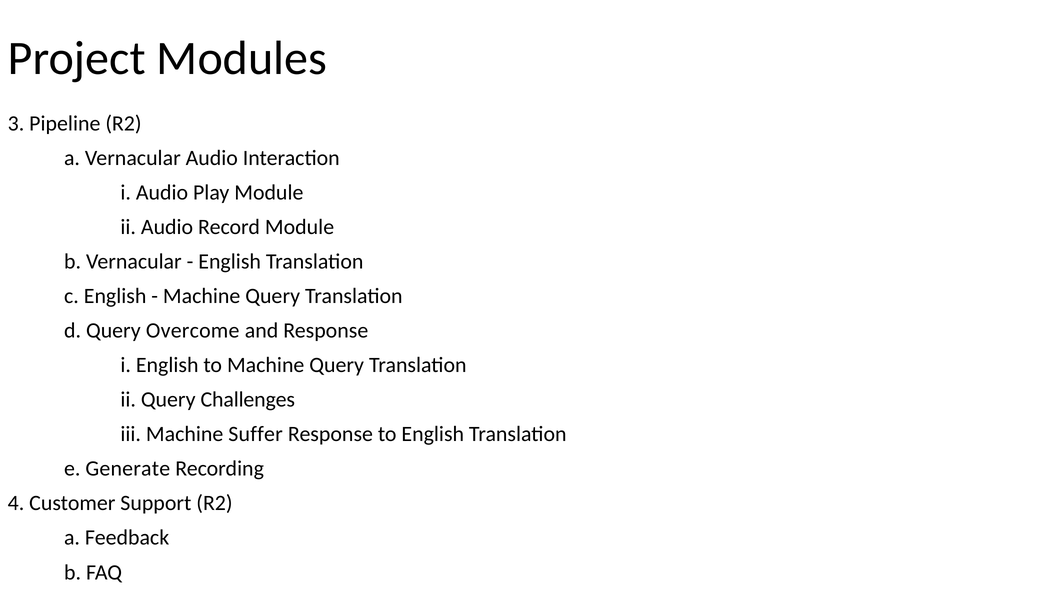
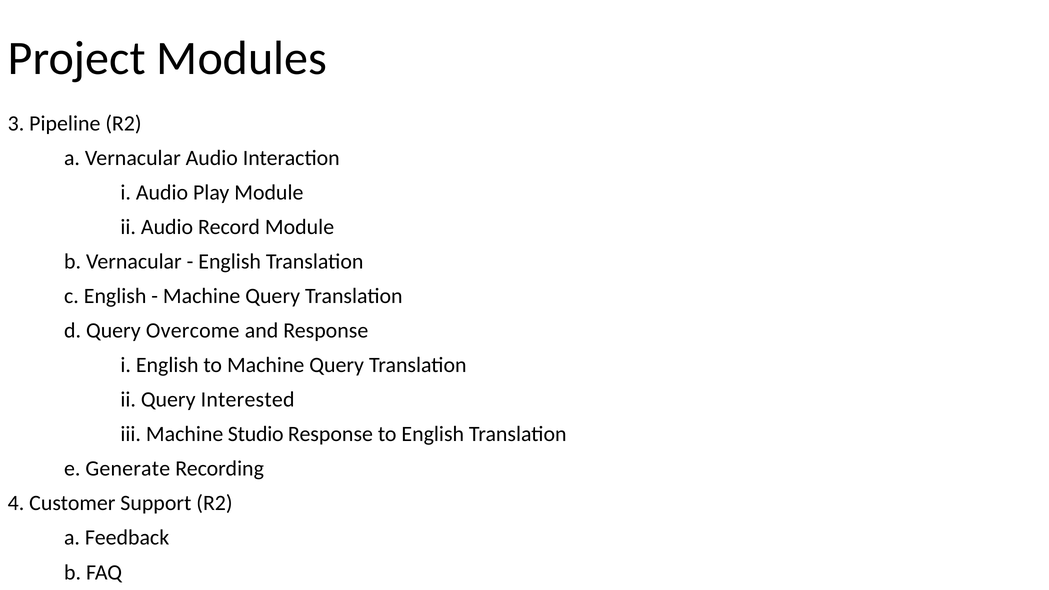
Challenges: Challenges -> Interested (248, 400)
Suffer: Suffer -> Studio (256, 434)
